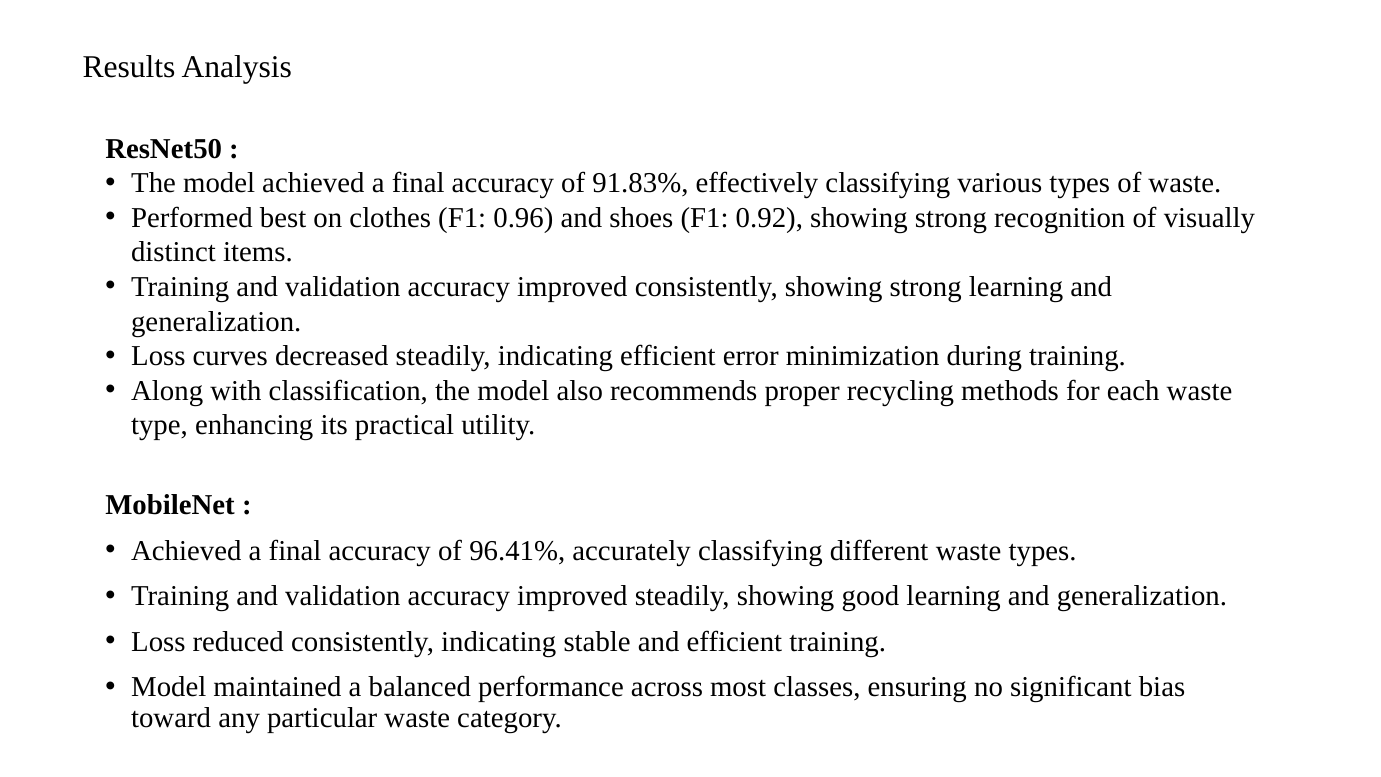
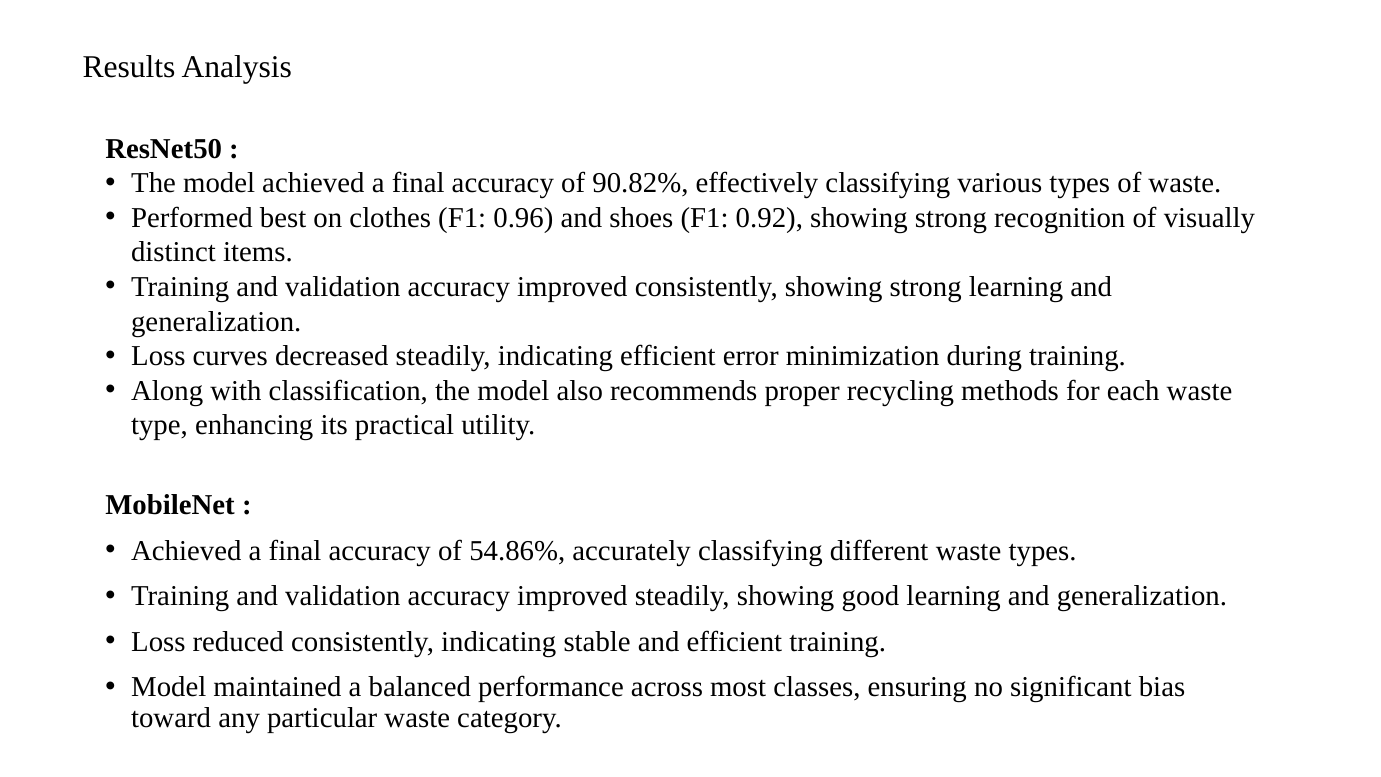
91.83%: 91.83% -> 90.82% (640, 183)
96.41%: 96.41% -> 54.86% (517, 550)
